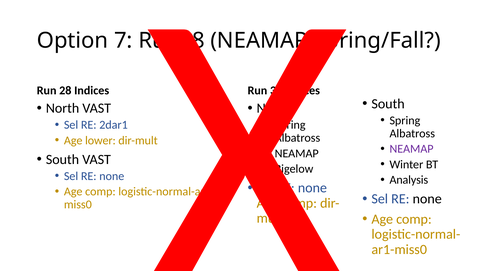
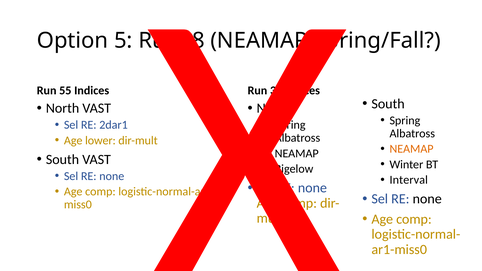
7: 7 -> 5 (123, 40)
28: 28 -> 55 (65, 91)
NEAMAP colour: purple -> orange (412, 149)
Analysis: Analysis -> Interval (409, 180)
